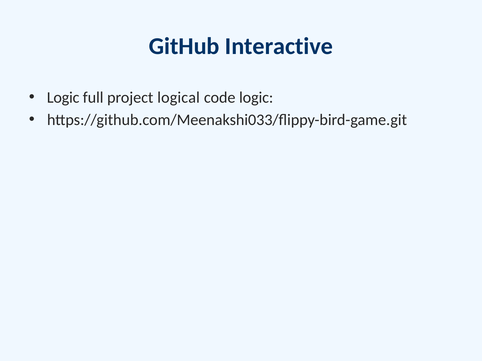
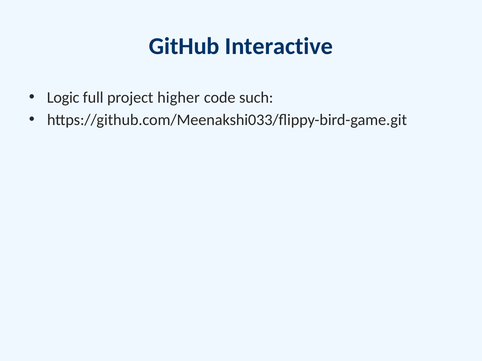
logical: logical -> higher (179, 98)
code logic: logic -> such (256, 98)
